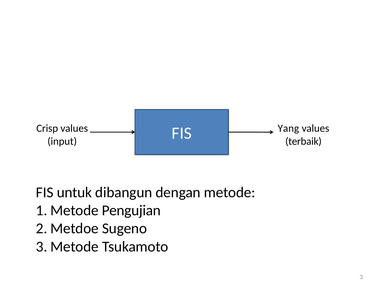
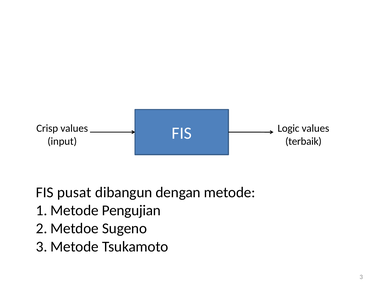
Yang: Yang -> Logic (288, 128)
untuk: untuk -> pusat (74, 192)
